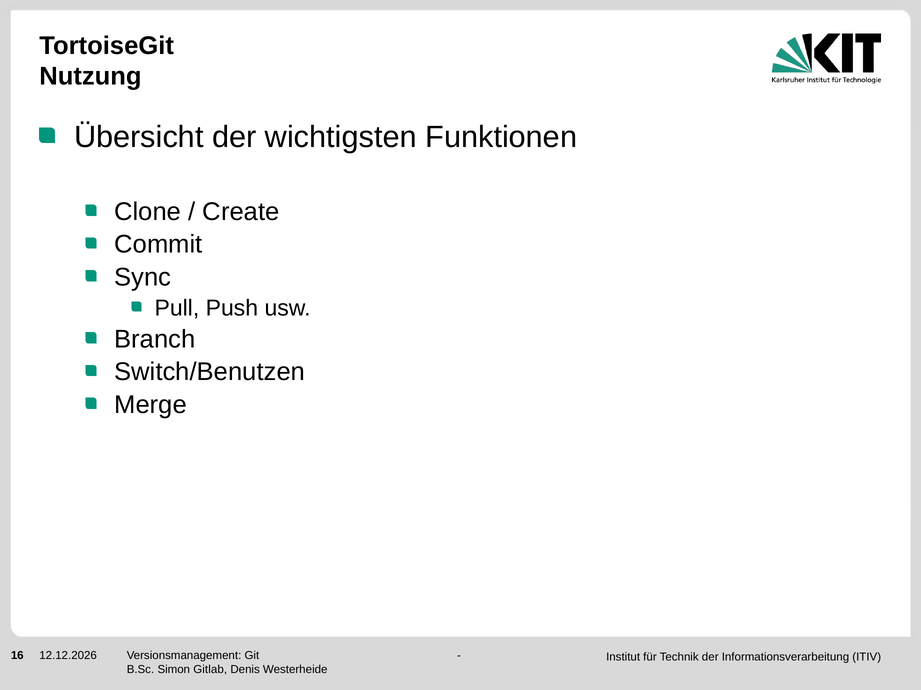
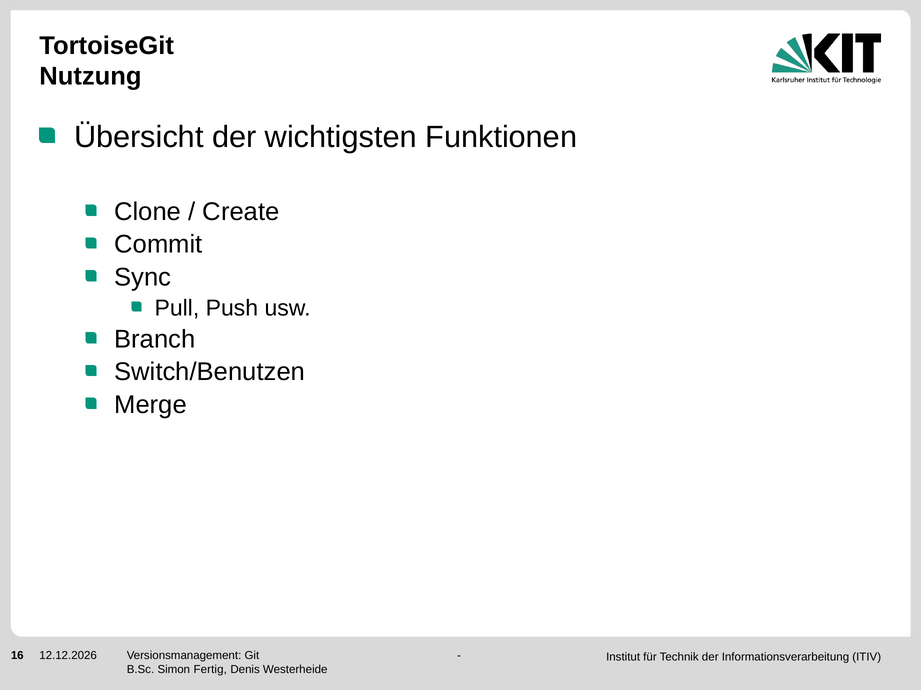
Gitlab: Gitlab -> Fertig (210, 670)
